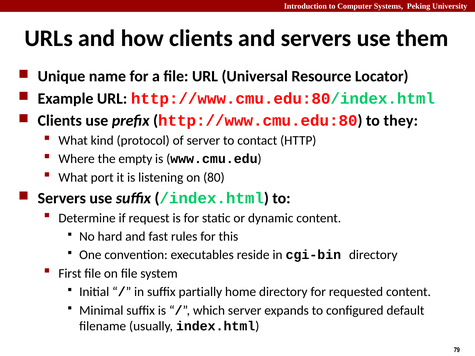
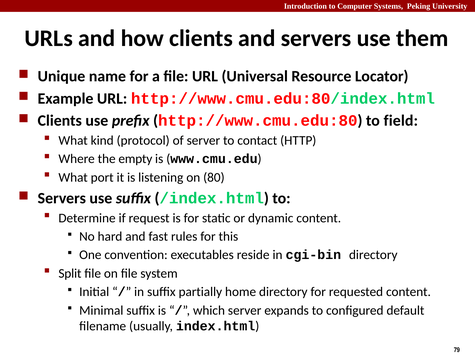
they: they -> field (401, 121)
First: First -> Split (70, 274)
